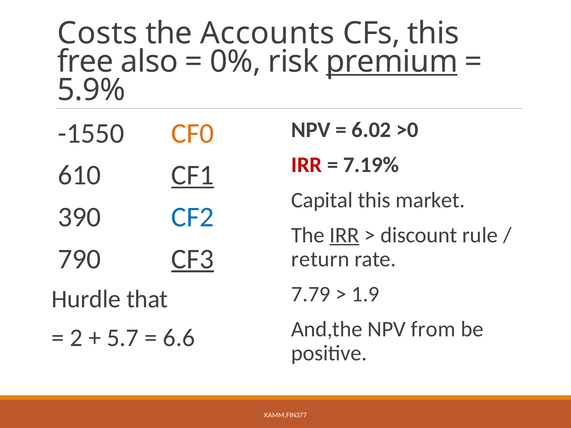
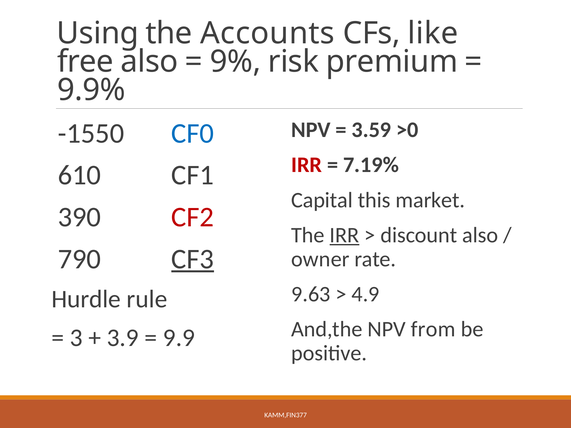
Costs: Costs -> Using (98, 33)
CFs this: this -> like (433, 33)
0%: 0% -> 9% (235, 62)
premium underline: present -> none (392, 62)
5.9%: 5.9% -> 9.9% (91, 90)
6.02: 6.02 -> 3.59 (371, 130)
CF0 colour: orange -> blue (193, 133)
CF1 underline: present -> none (193, 175)
CF2 colour: blue -> red (193, 217)
discount rule: rule -> also (480, 235)
return: return -> owner (320, 259)
7.79: 7.79 -> 9.63 (311, 294)
1.9: 1.9 -> 4.9 (366, 294)
that: that -> rule (147, 299)
2: 2 -> 3 (76, 338)
5.7: 5.7 -> 3.9 (123, 338)
6.6: 6.6 -> 9.9 (179, 338)
